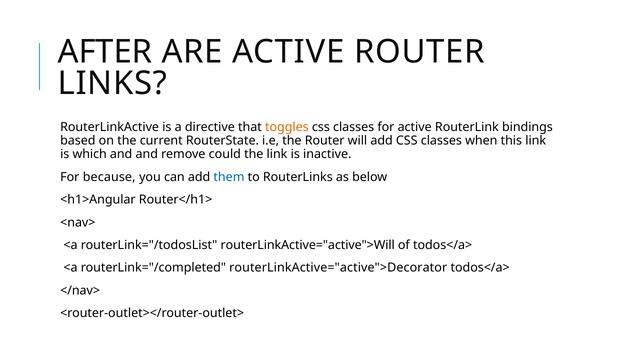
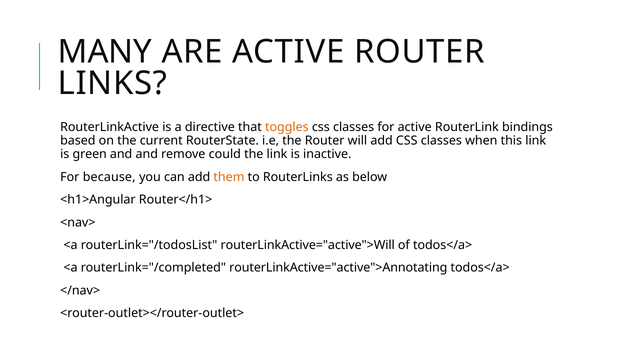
AFTER: AFTER -> MANY (105, 52)
which: which -> green (90, 155)
them colour: blue -> orange (229, 177)
routerLinkActive="active">Decorator: routerLinkActive="active">Decorator -> routerLinkActive="active">Annotating (338, 268)
